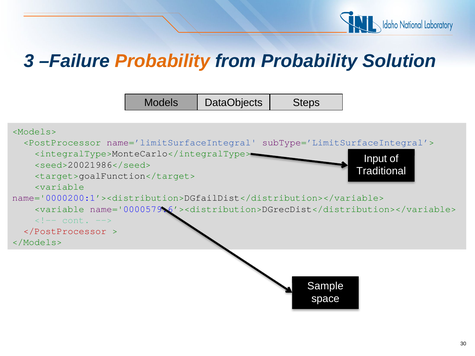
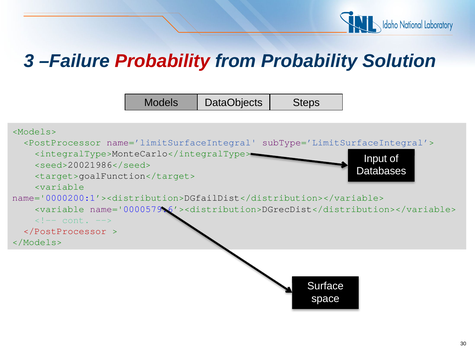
Probability colour: orange -> red (162, 61)
Traditional: Traditional -> Databases (381, 171)
Sample: Sample -> Surface (325, 286)
